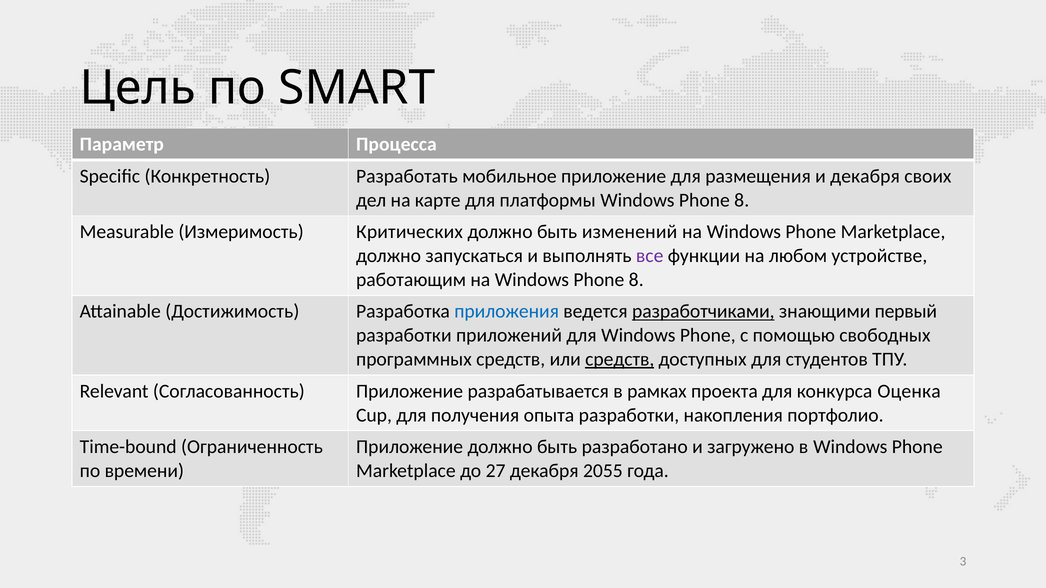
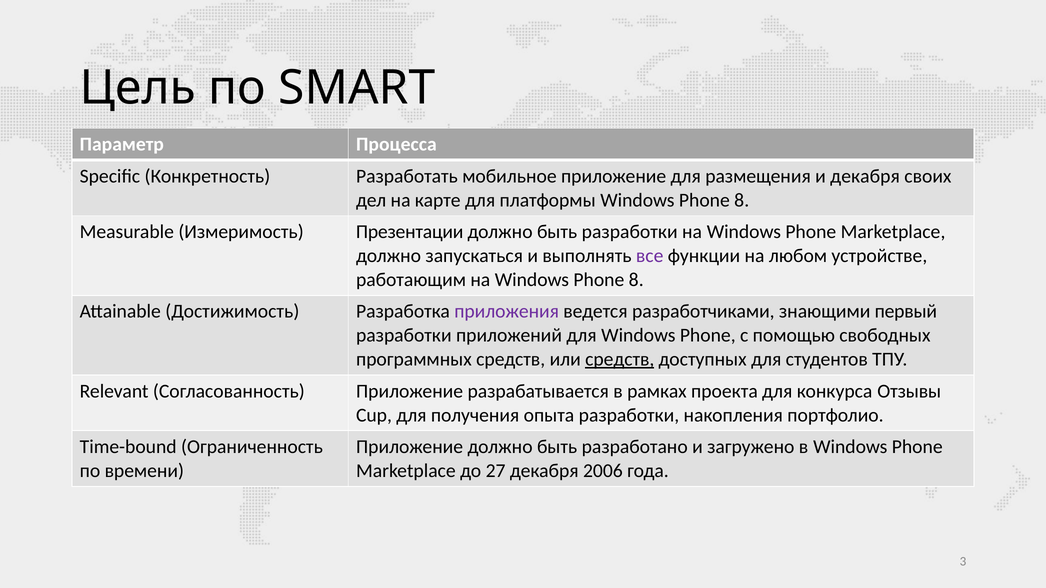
Критических: Критических -> Презентации (410, 232)
быть изменений: изменений -> разработки (630, 232)
приложения colour: blue -> purple (507, 312)
разработчиками underline: present -> none (703, 312)
Оценка: Оценка -> Отзывы (909, 391)
2055: 2055 -> 2006 (603, 471)
